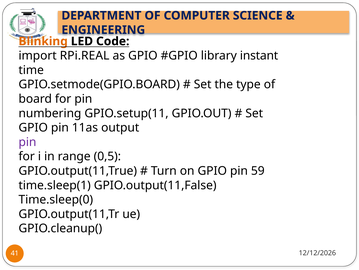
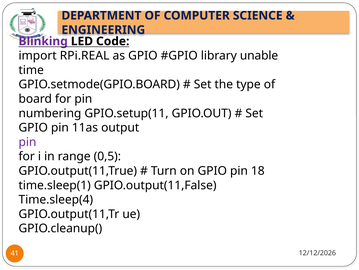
Blinking colour: orange -> purple (43, 41)
instant: instant -> unable (259, 56)
59: 59 -> 18 (258, 170)
Time.sleep(0: Time.sleep(0 -> Time.sleep(4 (56, 199)
